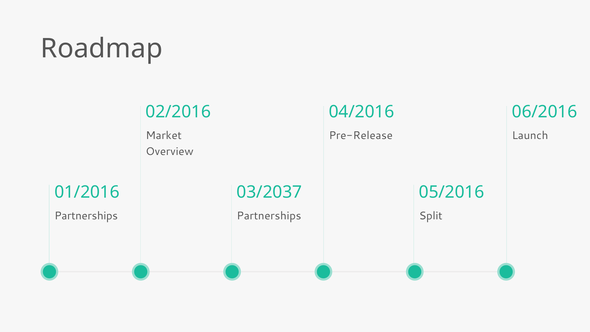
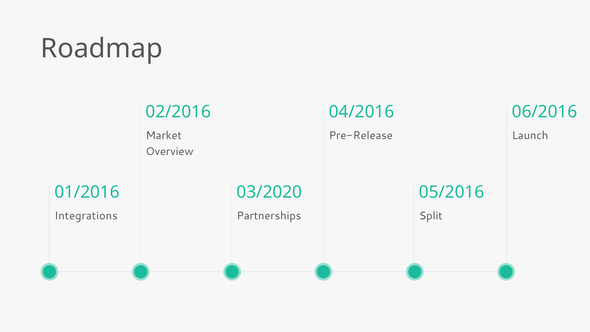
03/2037: 03/2037 -> 03/2020 (269, 192)
Partnerships: Partnerships -> Integrations (86, 216)
